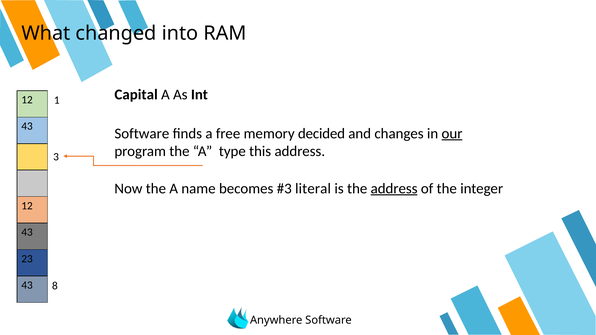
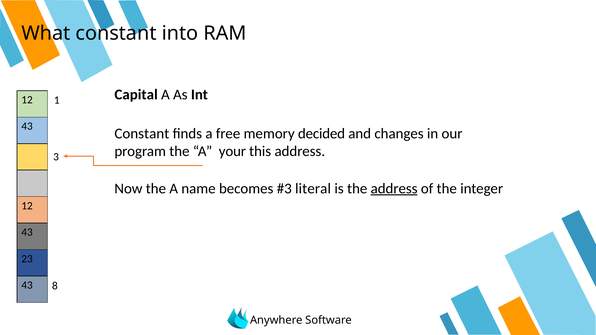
What changed: changed -> constant (116, 33)
Software: Software -> Constant (142, 134)
our underline: present -> none (452, 134)
type: type -> your (232, 151)
